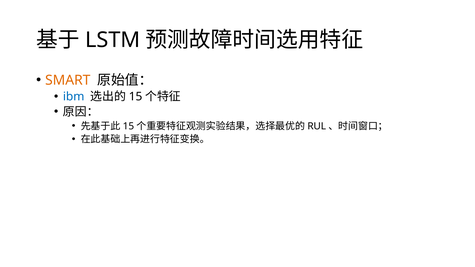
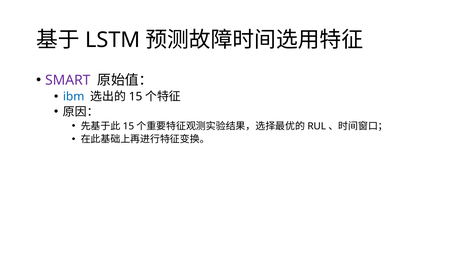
SMART colour: orange -> purple (68, 80)
